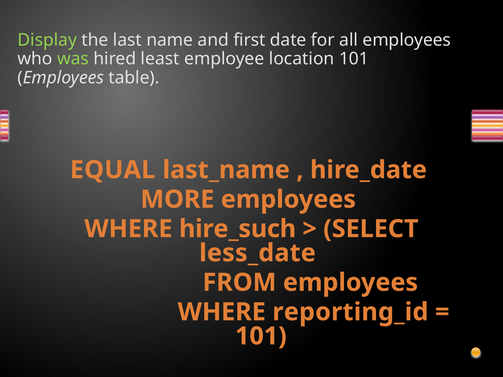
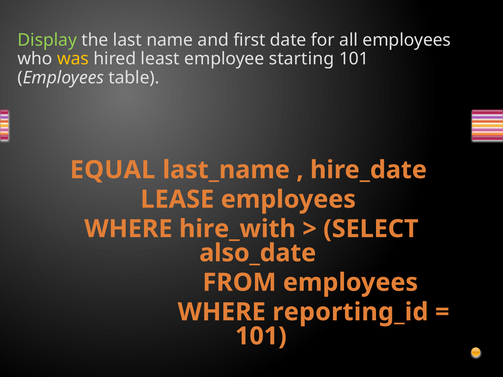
was colour: light green -> yellow (73, 59)
location: location -> starting (302, 59)
MORE: MORE -> LEASE (177, 200)
hire_such: hire_such -> hire_with (237, 229)
less_date: less_date -> also_date (258, 253)
